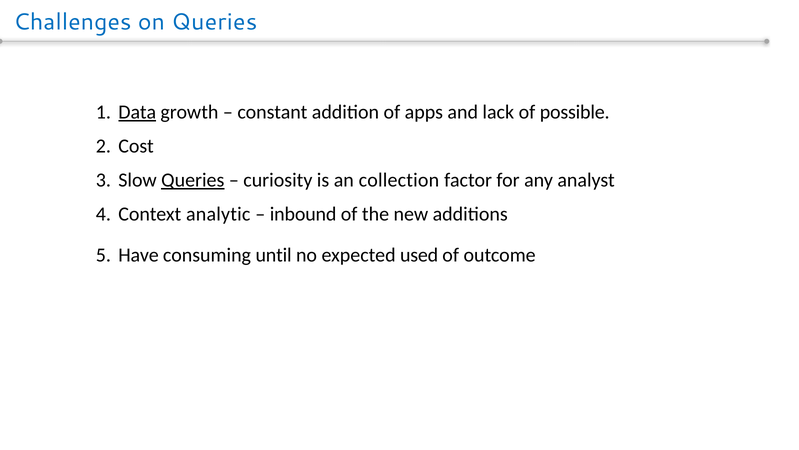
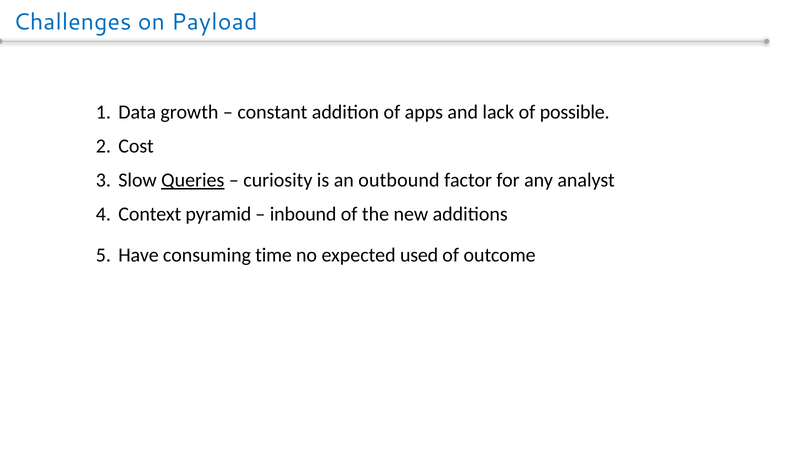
on Queries: Queries -> Payload (214, 22)
Data underline: present -> none (137, 112)
collection: collection -> outbound (399, 180)
analytic: analytic -> pyramid (218, 214)
until: until -> time (274, 255)
